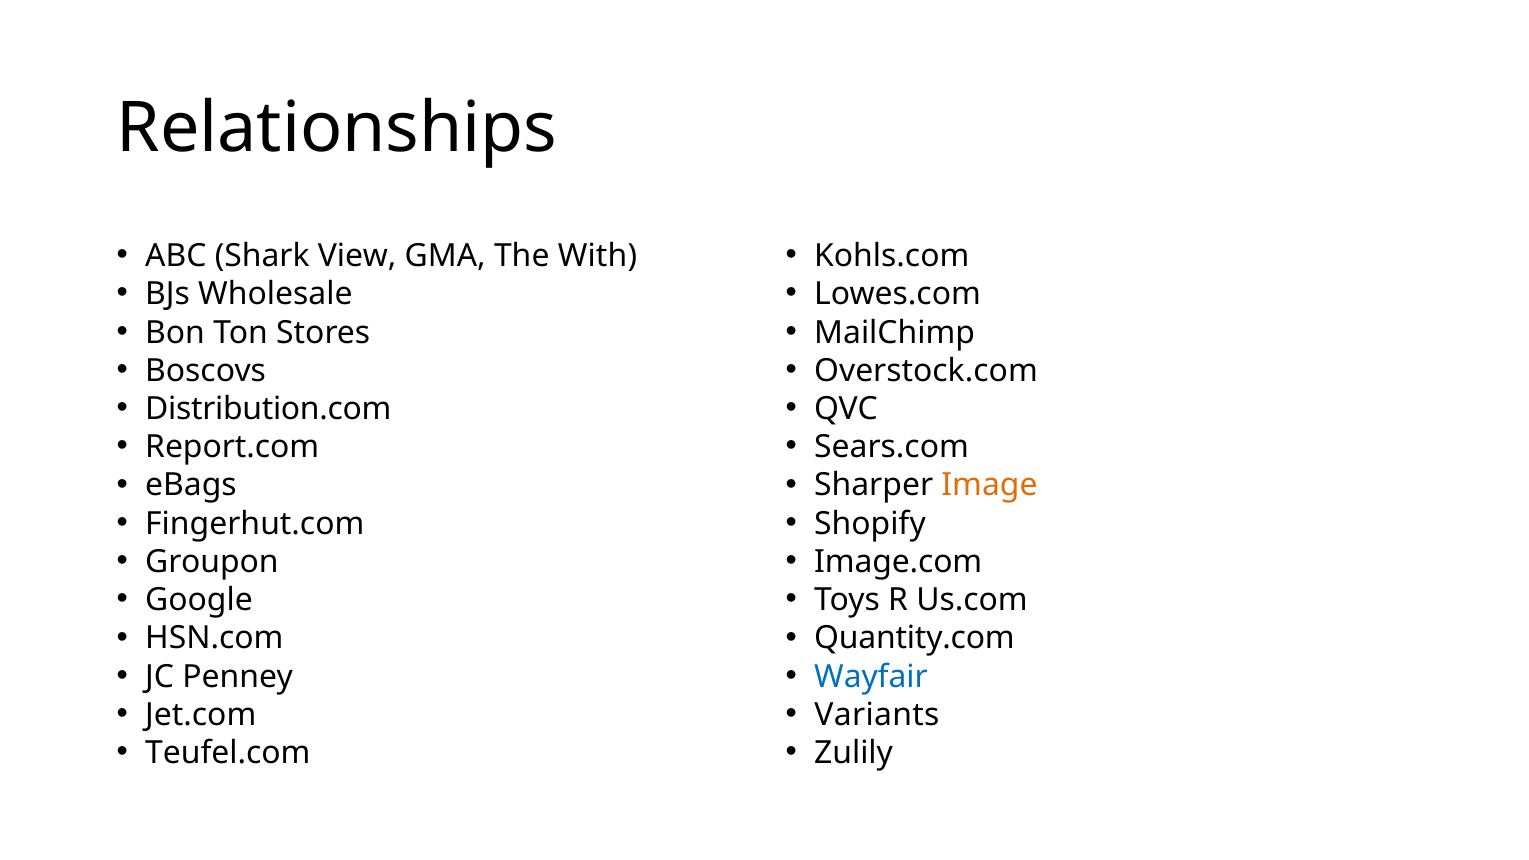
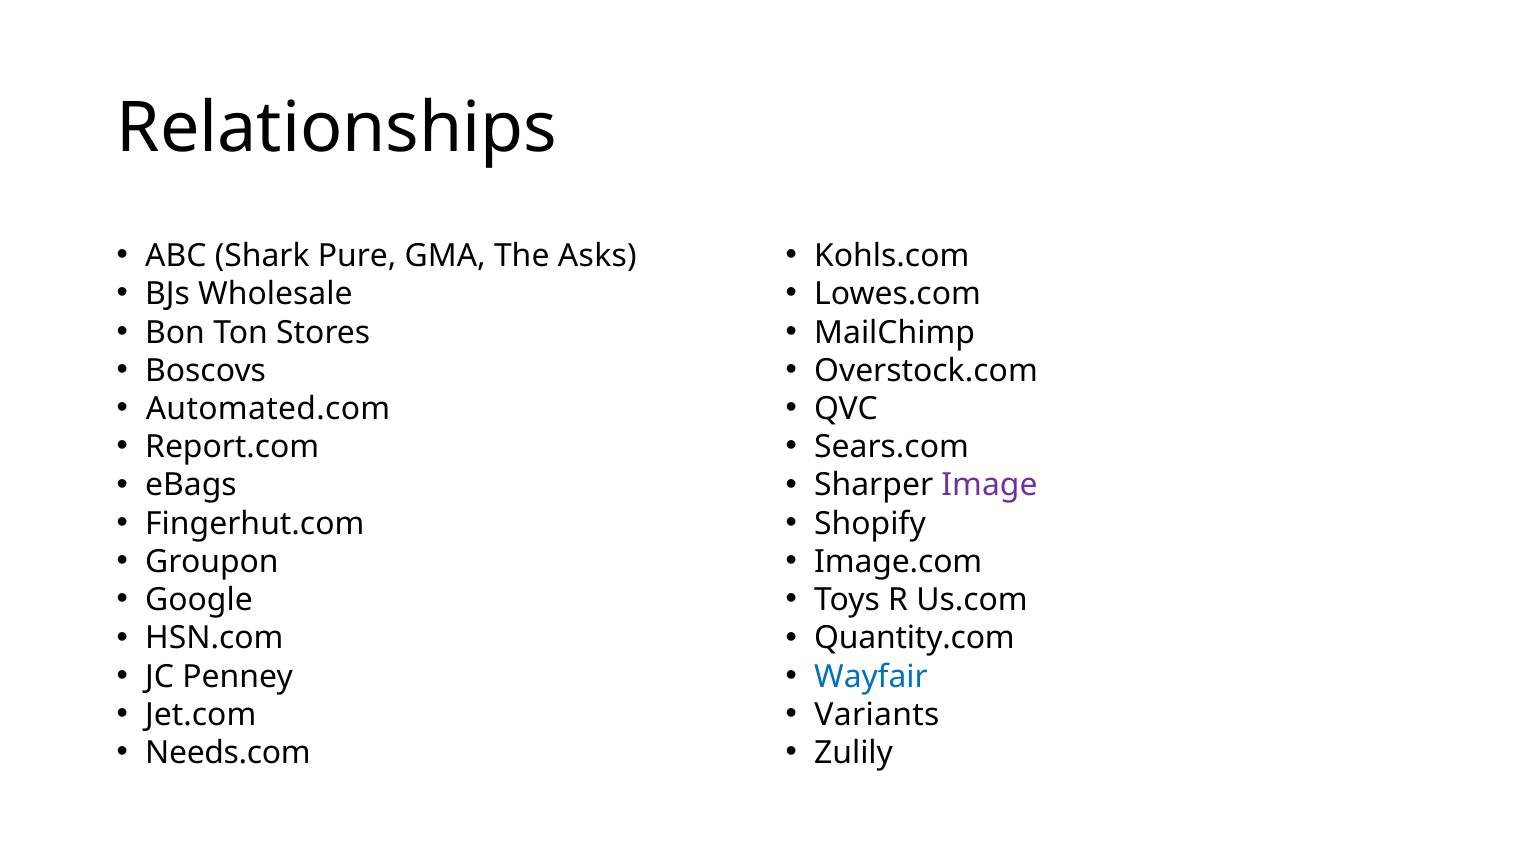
View: View -> Pure (357, 256)
With: With -> Asks (597, 256)
Distribution.com: Distribution.com -> Automated.com (268, 409)
Image colour: orange -> purple (989, 485)
Teufel.com: Teufel.com -> Needs.com (228, 753)
